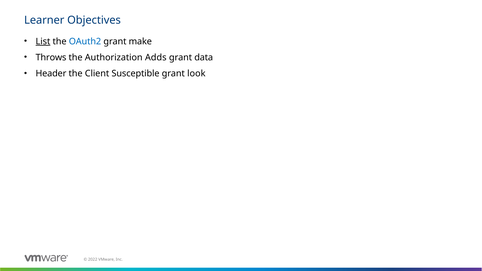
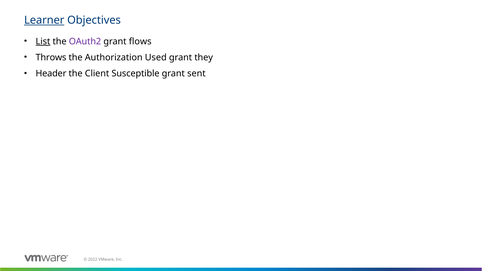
Learner underline: none -> present (44, 20)
OAuth2 colour: blue -> purple (85, 41)
make: make -> flows (140, 41)
Adds: Adds -> Used (156, 57)
data: data -> they (204, 57)
look: look -> sent (196, 74)
